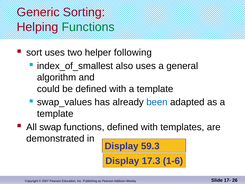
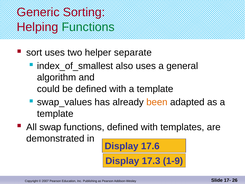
following: following -> separate (133, 53)
been colour: blue -> orange (157, 102)
59.3: 59.3 -> 17.6 (150, 146)
1-6: 1-6 -> 1-9 (173, 161)
